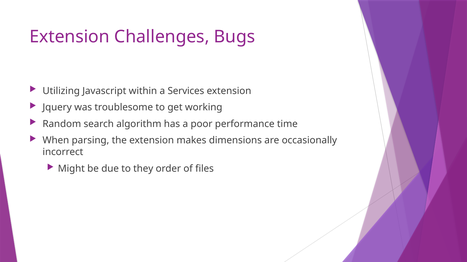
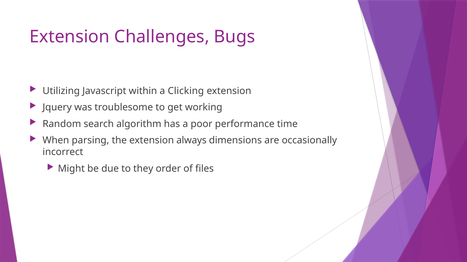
Services: Services -> Clicking (186, 91)
makes: makes -> always (191, 141)
